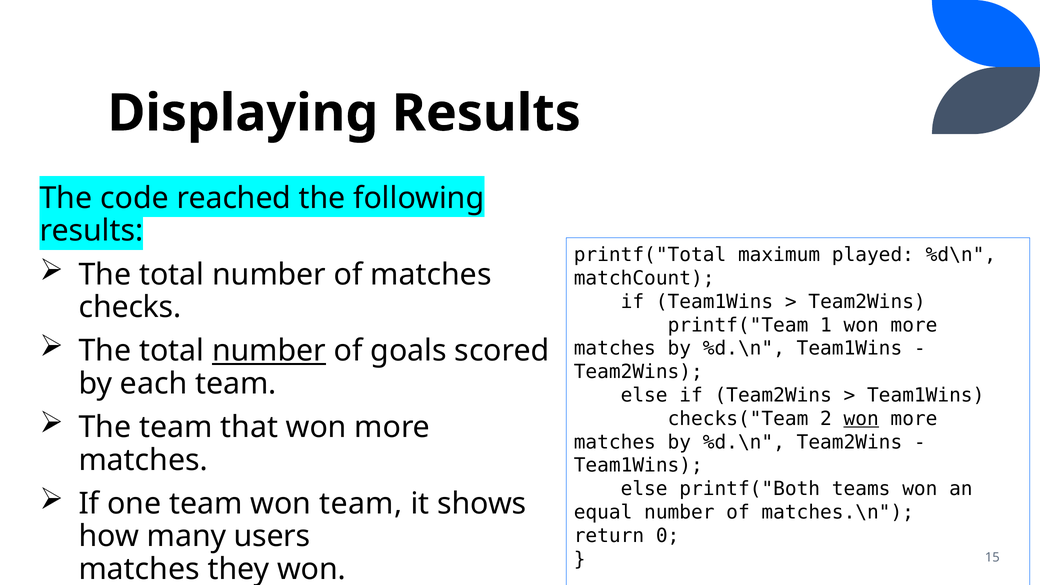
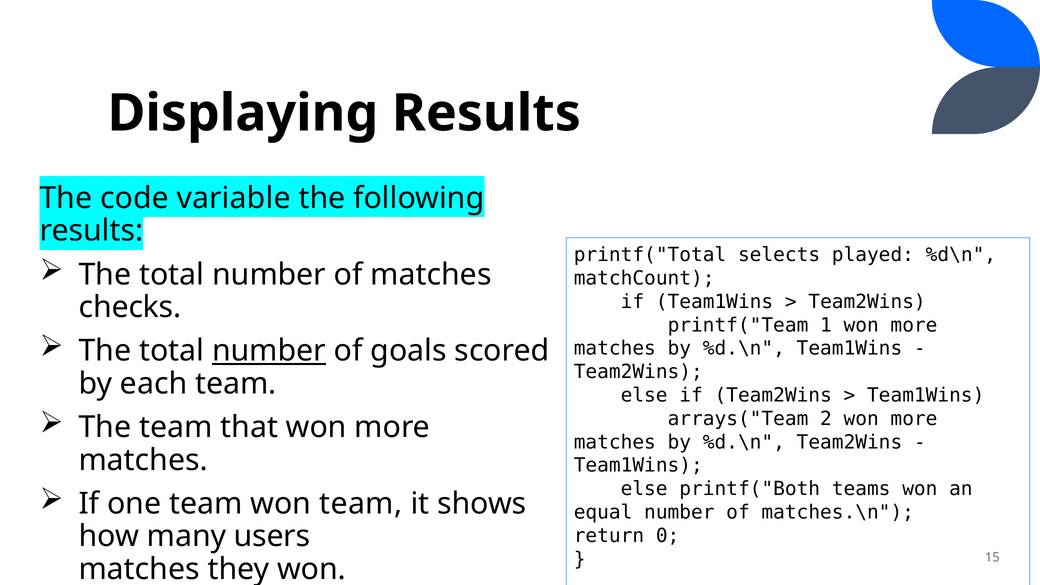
reached: reached -> variable (234, 198)
maximum: maximum -> selects (779, 255)
checks("Team: checks("Team -> arrays("Team (738, 419)
won underline: present -> none (861, 419)
